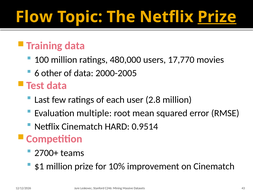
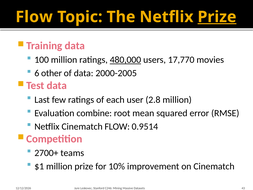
480,000 underline: none -> present (125, 60)
multiple: multiple -> combine (94, 113)
Cinematch HARD: HARD -> FLOW (117, 126)
